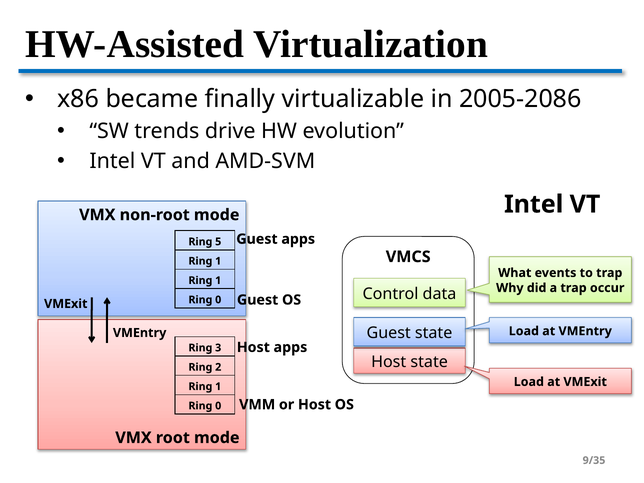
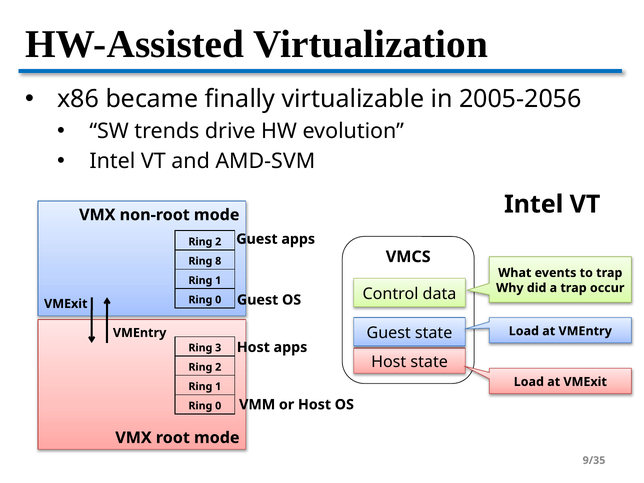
2005-2086: 2005-2086 -> 2005-2056 (520, 99)
5: 5 -> 2 (218, 242)
1: 1 -> 8 (218, 261)
